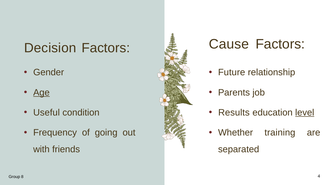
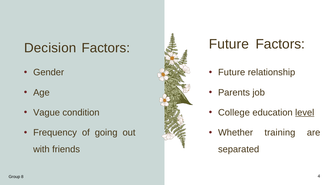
Cause: Cause -> Future (229, 44)
Age underline: present -> none (41, 93)
Useful: Useful -> Vague (47, 113)
Results: Results -> College (234, 113)
